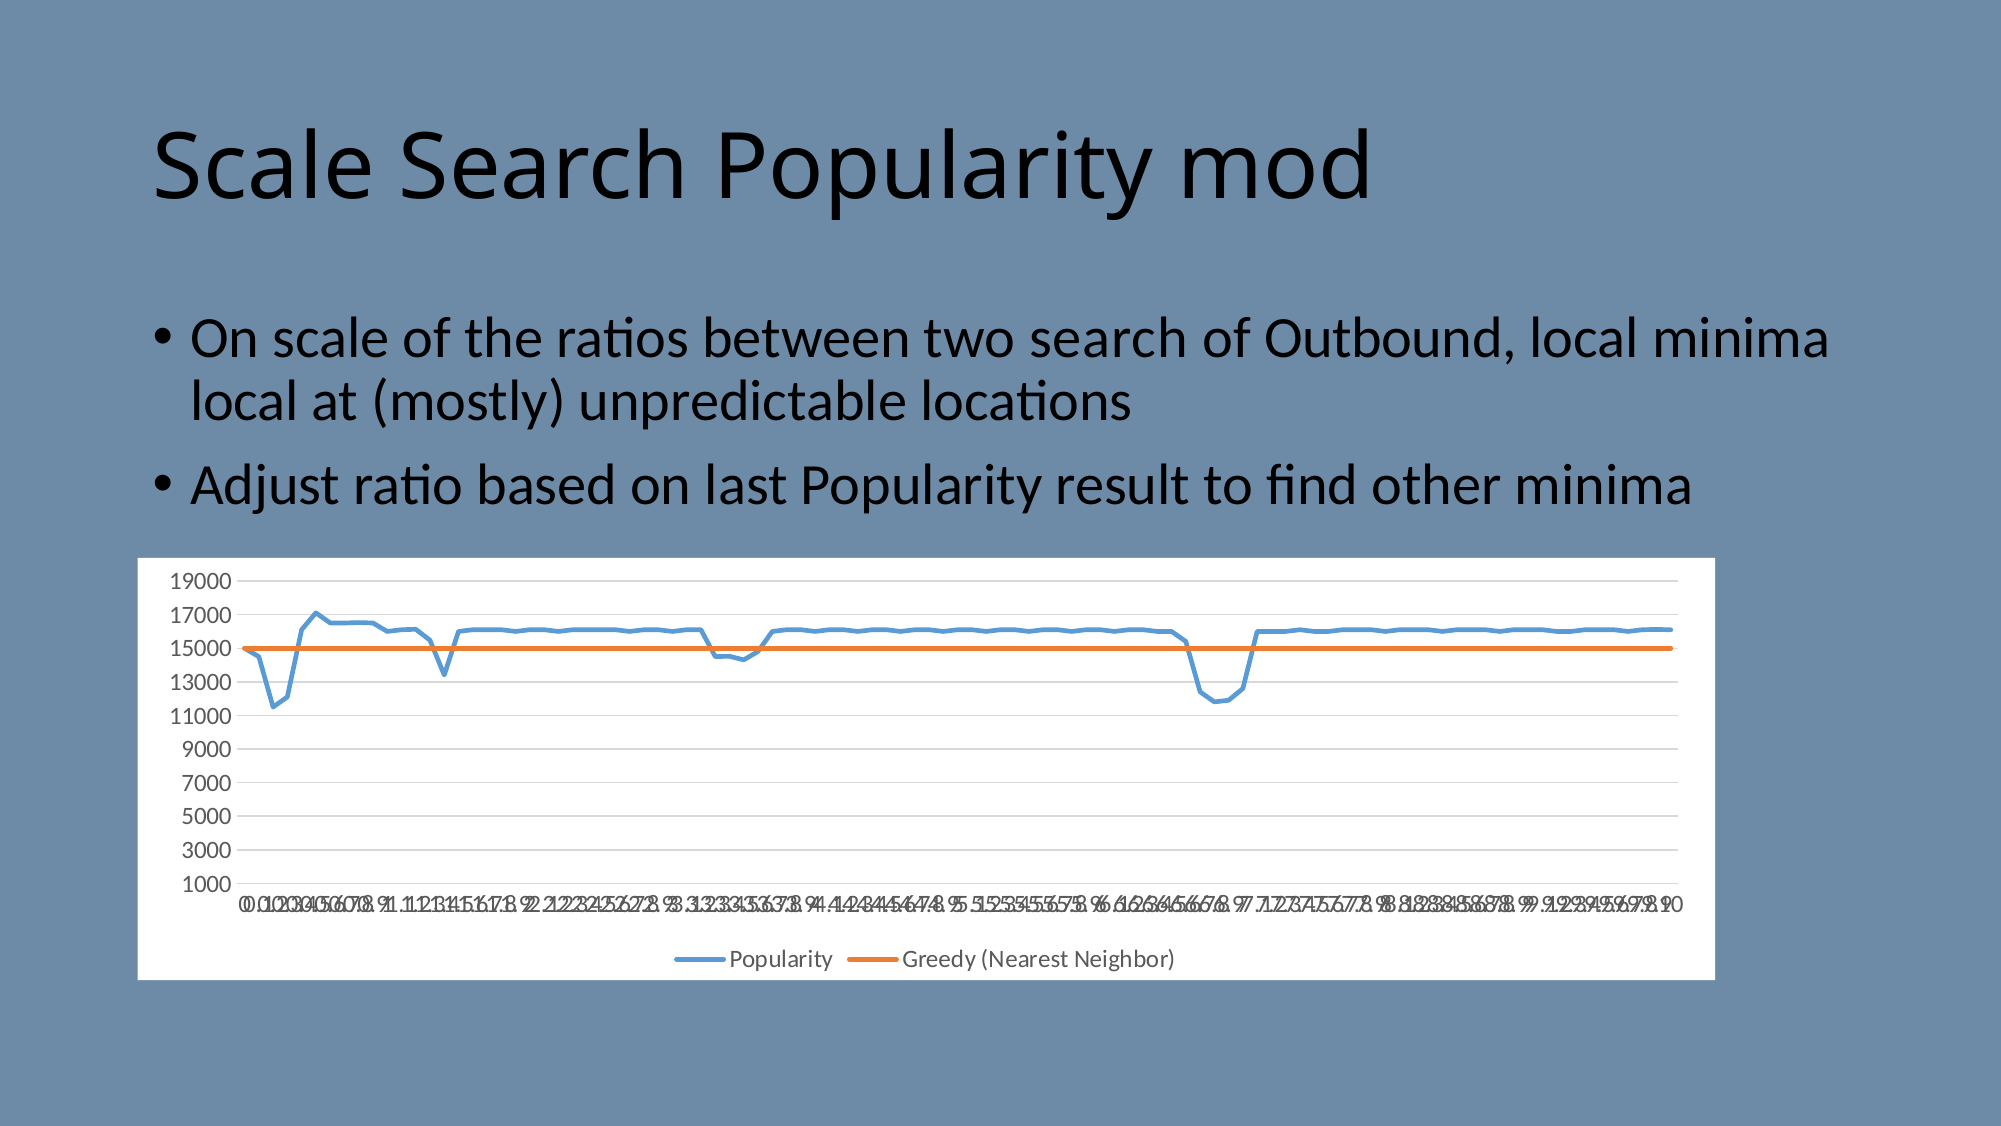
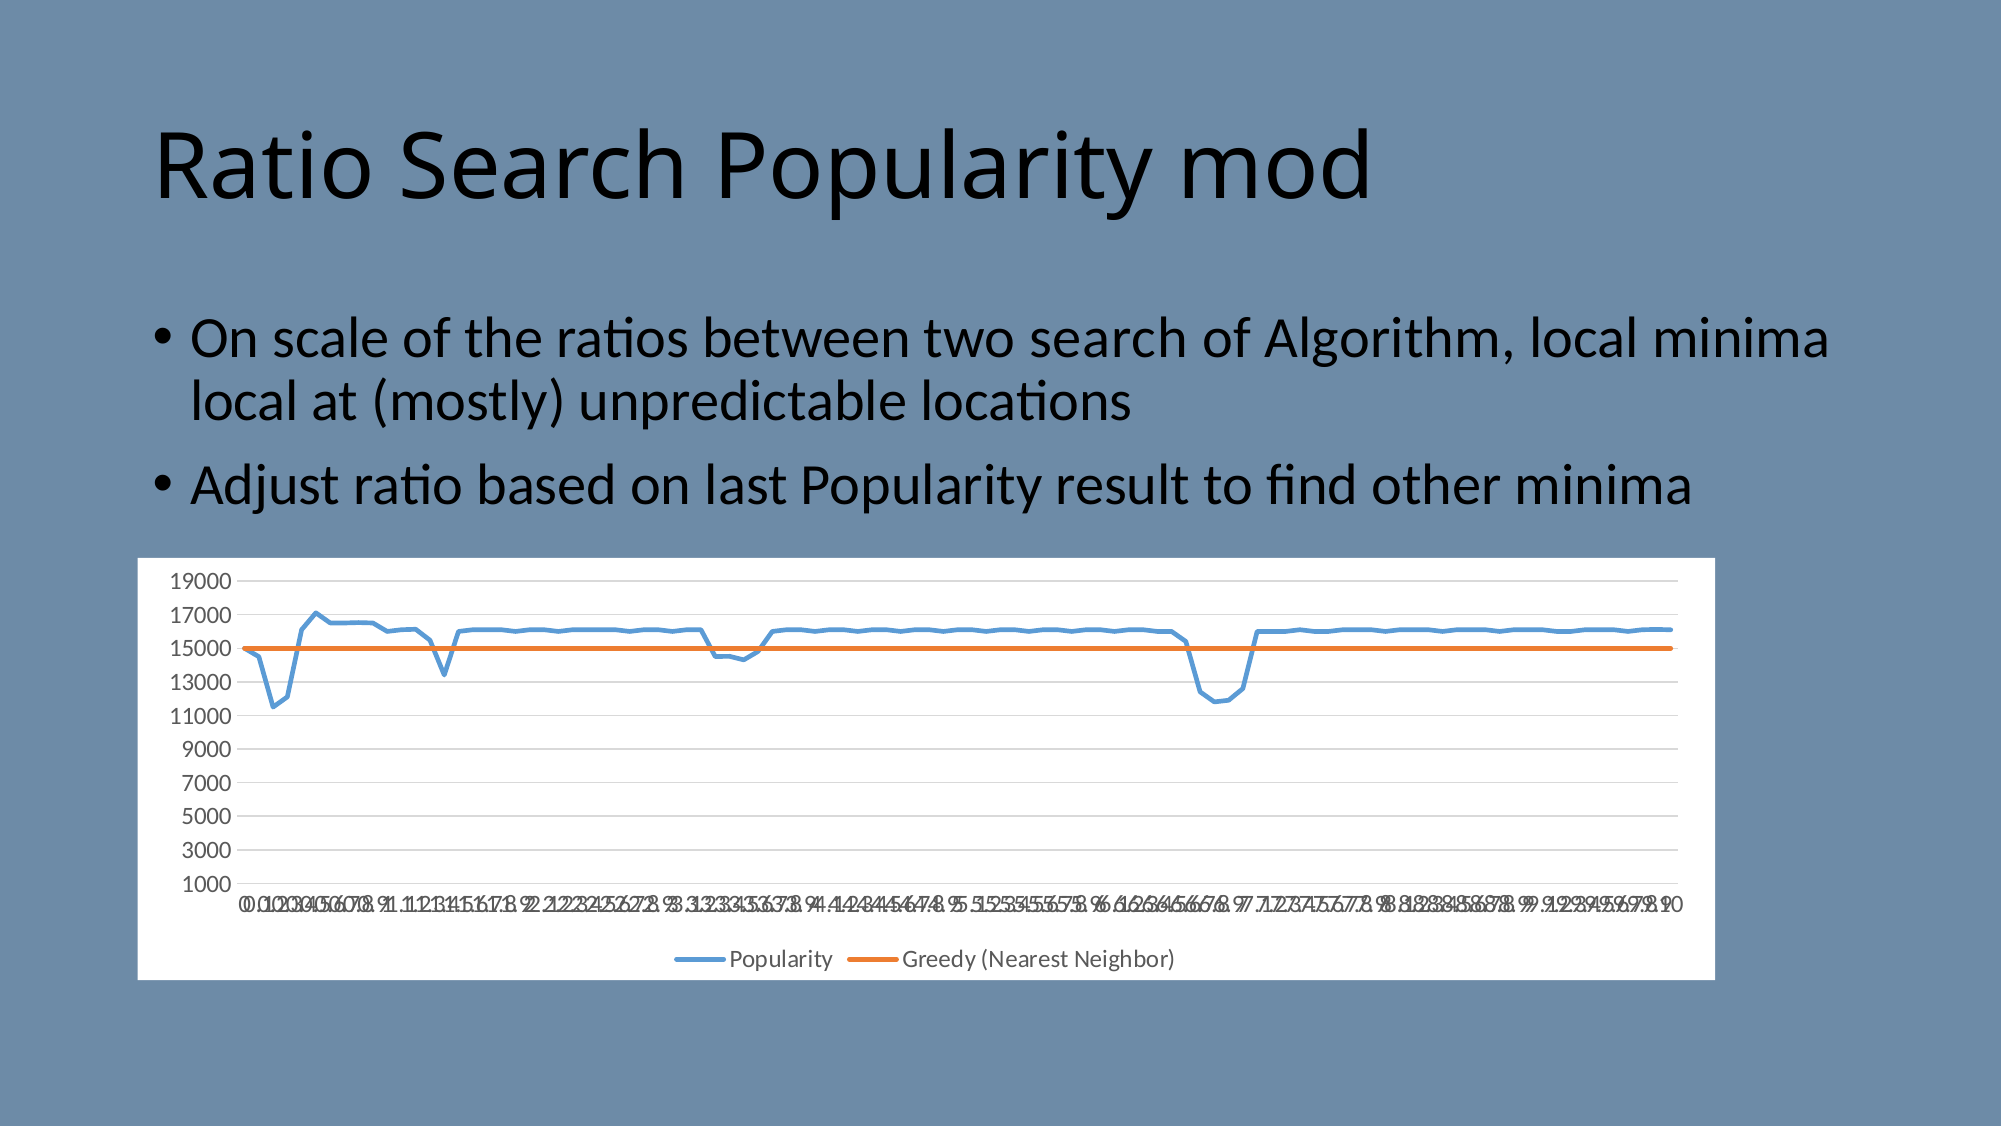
Scale: Scale -> Ratio (264, 168)
Outbound: Outbound -> Algorithm (1390, 338)
